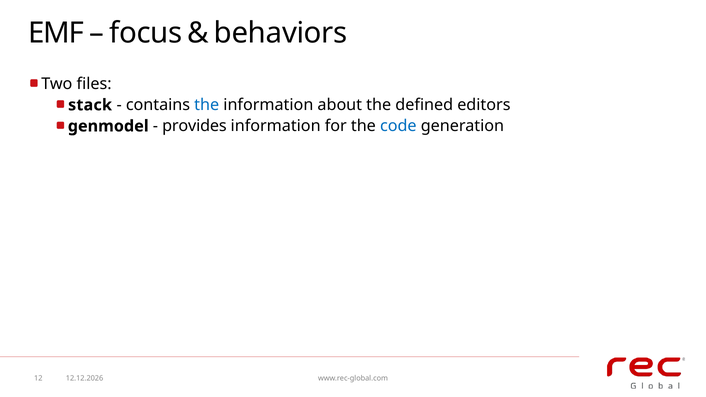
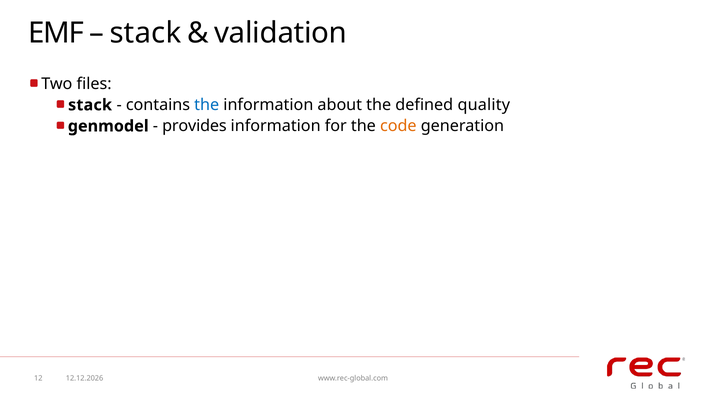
focus: focus -> stack (146, 33)
behaviors: behaviors -> validation (281, 33)
editors: editors -> quality (484, 105)
code colour: blue -> orange (398, 126)
